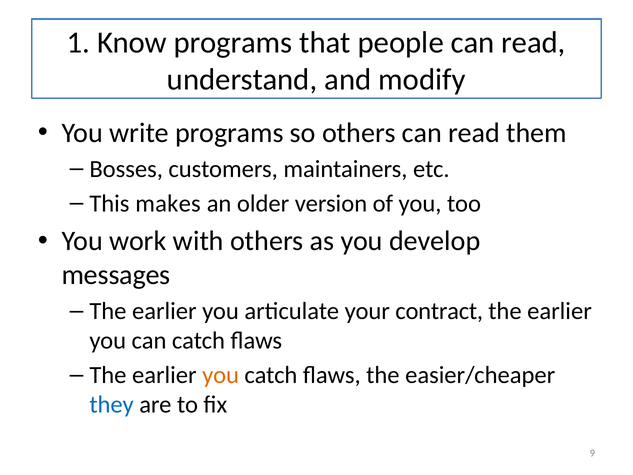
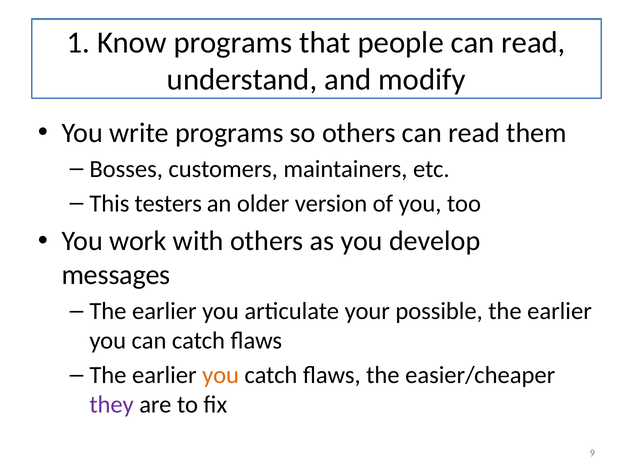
makes: makes -> testers (168, 204)
contract: contract -> possible (439, 311)
they colour: blue -> purple (112, 405)
